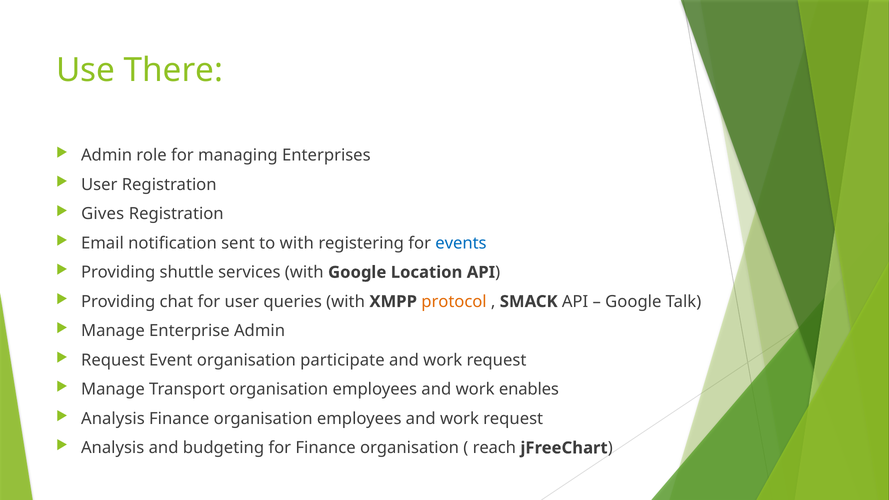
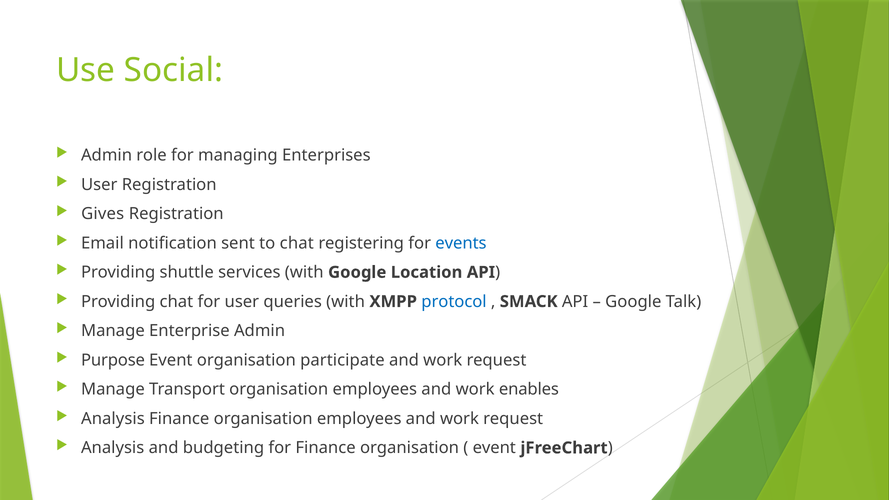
There: There -> Social (173, 70)
to with: with -> chat (297, 243)
protocol colour: orange -> blue (454, 302)
Request: Request -> Purpose (113, 360)
reach: reach -> event (494, 448)
